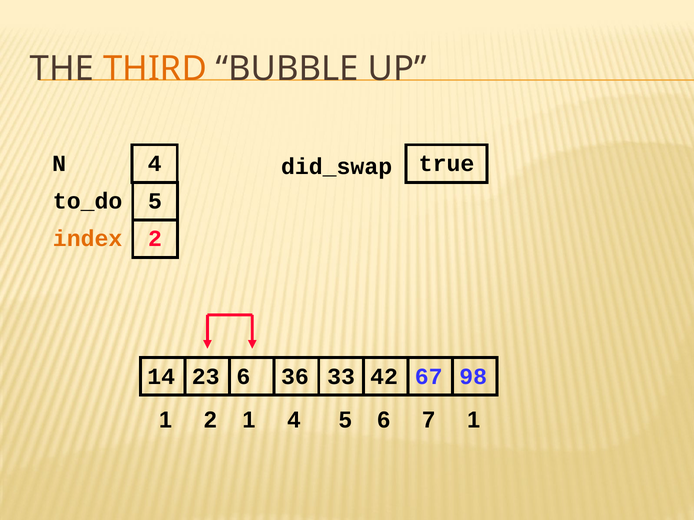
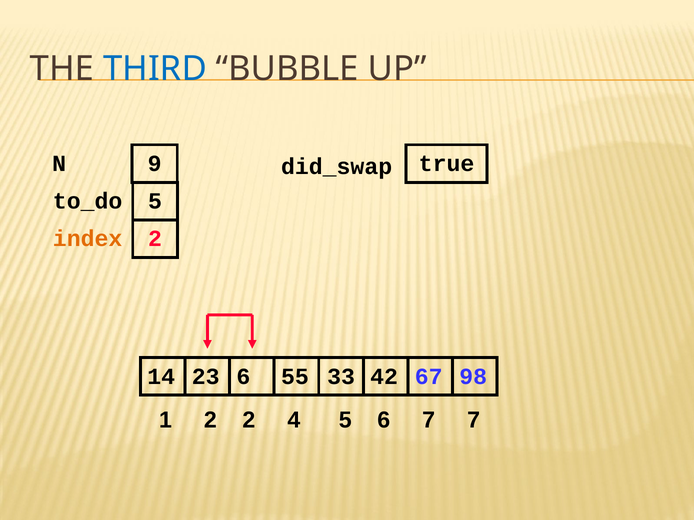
THIRD colour: orange -> blue (155, 69)
N 4: 4 -> 9 (155, 164)
36: 36 -> 55 (295, 377)
2 1: 1 -> 2 (249, 421)
7 1: 1 -> 7 (474, 421)
